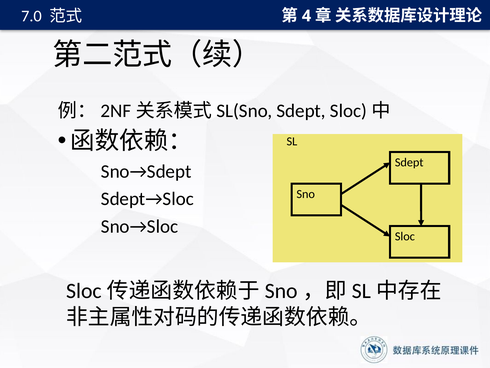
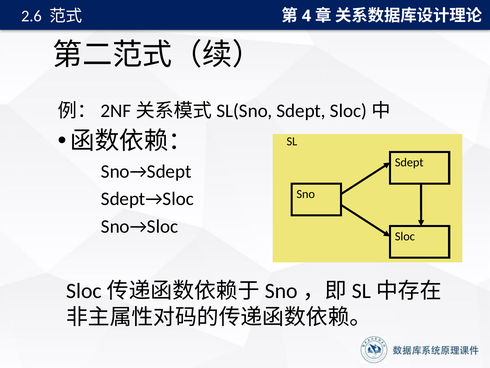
7.0: 7.0 -> 2.6 (31, 16)
